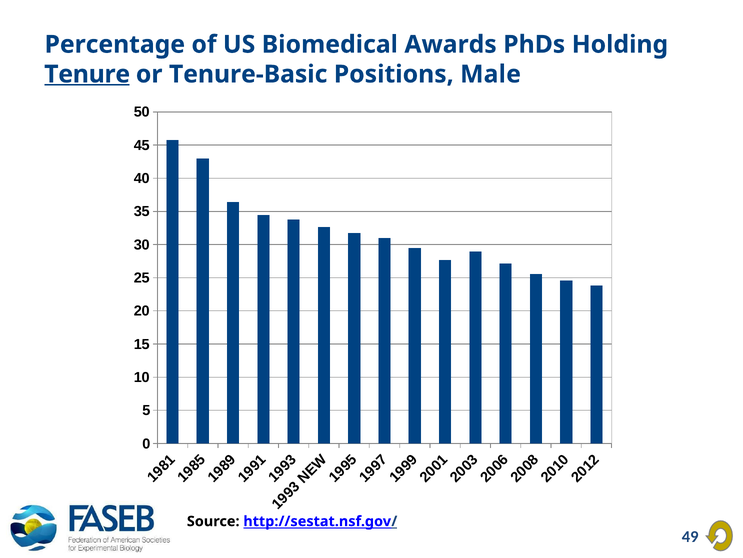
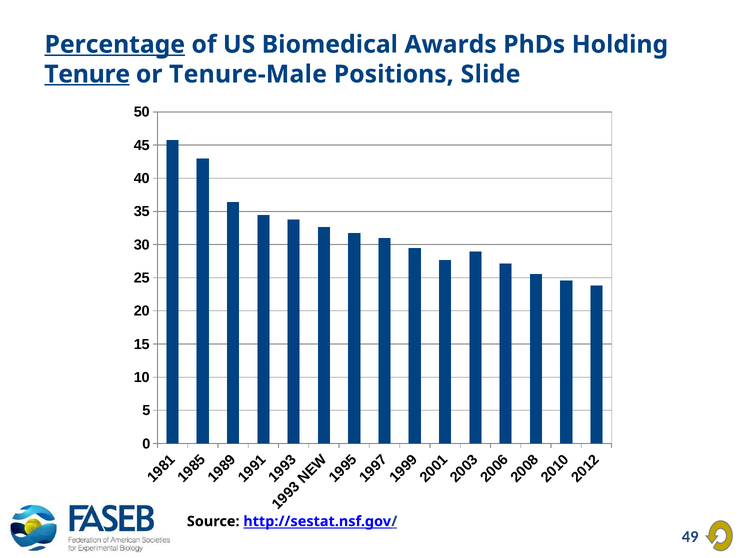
Percentage underline: none -> present (115, 44)
Tenure-Basic: Tenure-Basic -> Tenure-Male (248, 74)
Male: Male -> Slide (490, 74)
